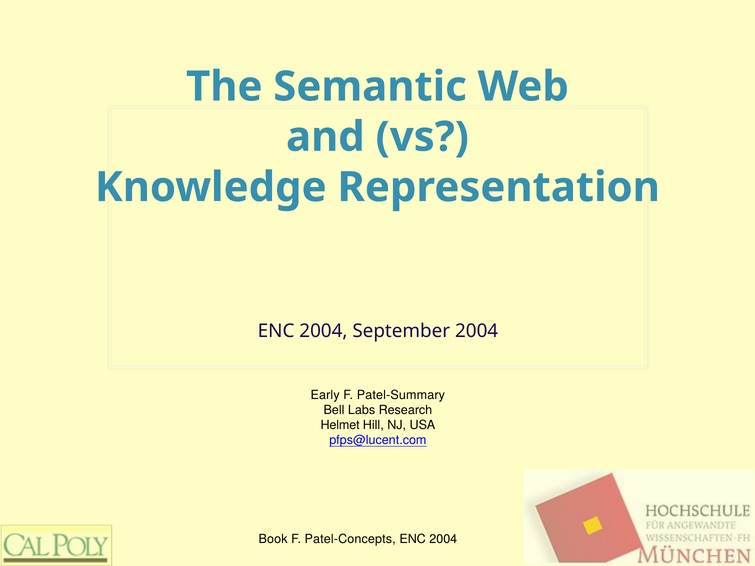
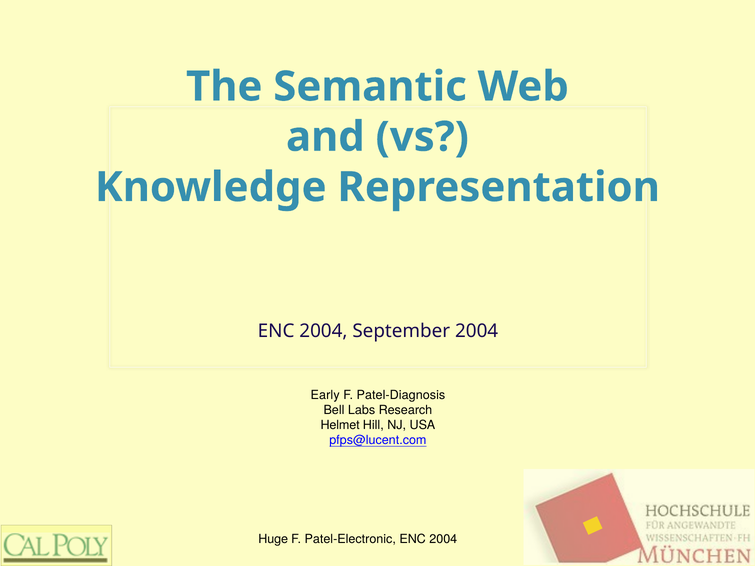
Patel-Summary: Patel-Summary -> Patel-Diagnosis (401, 395)
Book: Book -> Huge (273, 539)
Patel-Concepts: Patel-Concepts -> Patel-Electronic (350, 539)
